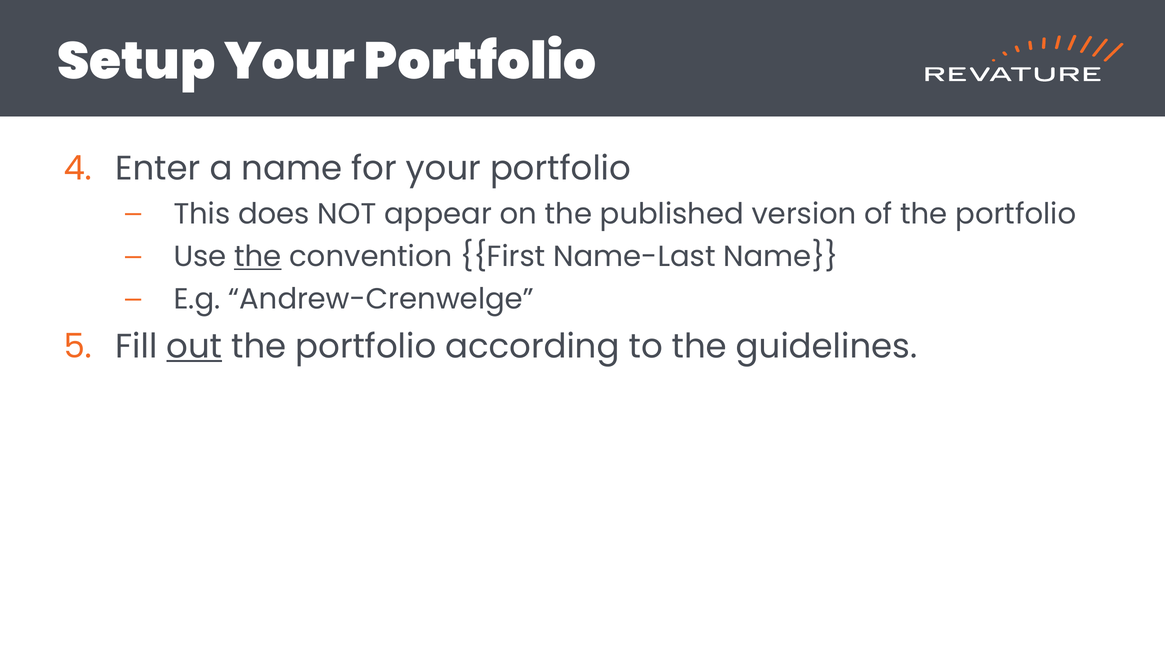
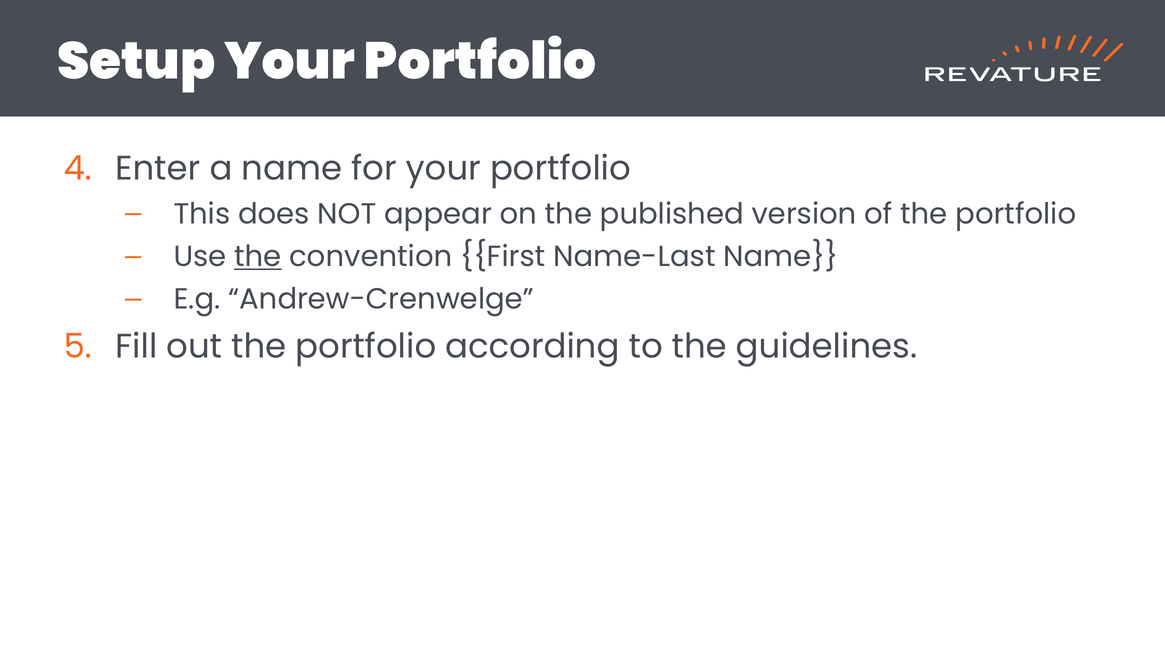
out underline: present -> none (194, 347)
